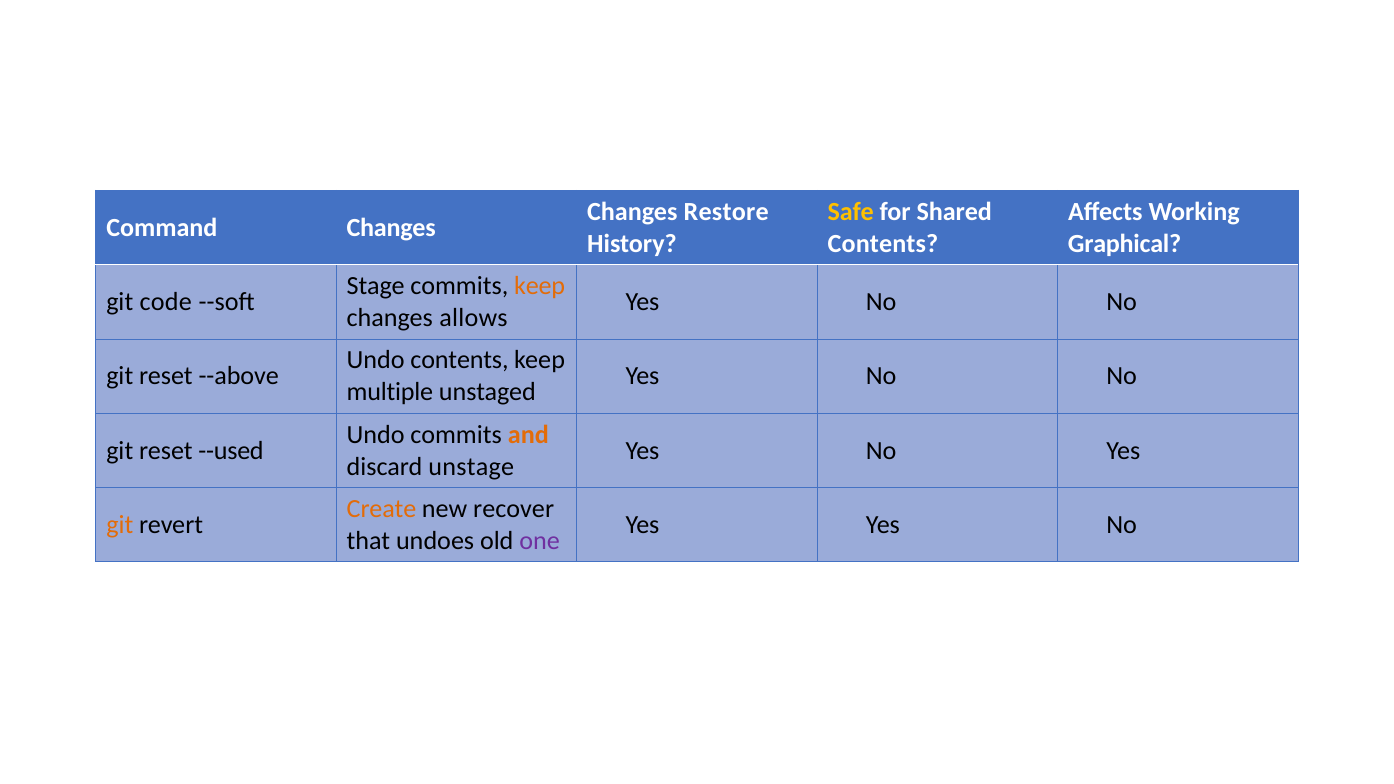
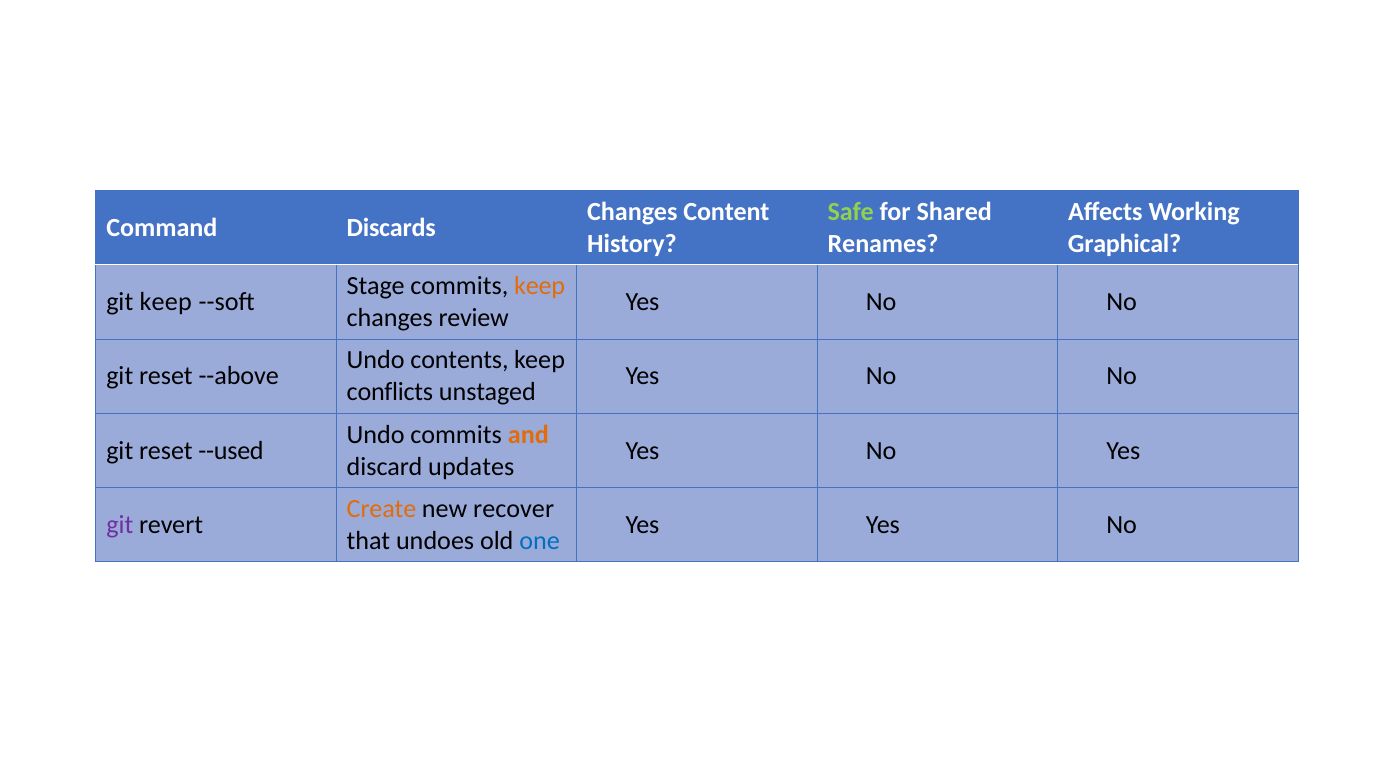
Restore: Restore -> Content (726, 212)
Safe colour: yellow -> light green (851, 212)
Command Changes: Changes -> Discards (391, 228)
Contents: Contents -> Renames (883, 244)
git code: code -> keep (166, 302)
allows: allows -> review (474, 318)
multiple: multiple -> conflicts (390, 392)
unstage: unstage -> updates (471, 467)
git colour: orange -> purple (120, 525)
one colour: purple -> blue (540, 541)
